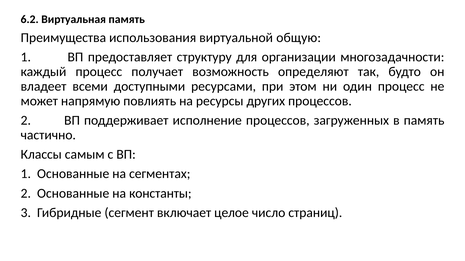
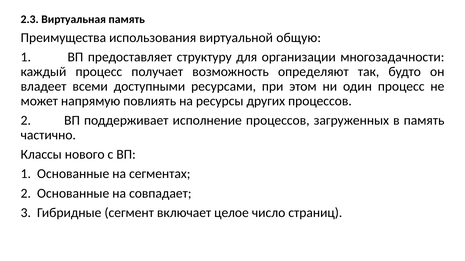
6.2: 6.2 -> 2.3 (30, 19)
самым: самым -> нового (85, 155)
константы: константы -> совпадает (160, 194)
